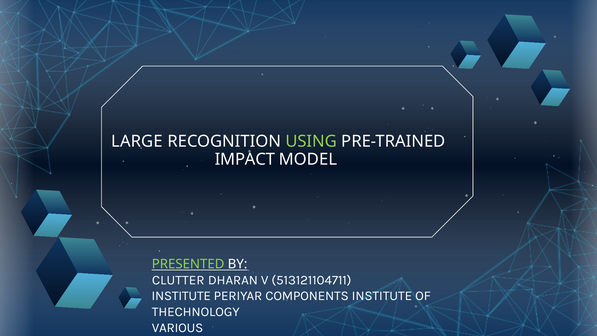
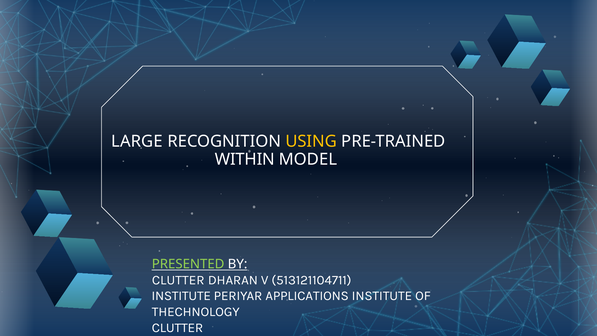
USING colour: light green -> yellow (311, 141)
IMPACT: IMPACT -> WITHIN (245, 159)
COMPONENTS: COMPONENTS -> APPLICATIONS (307, 296)
VARIOUS: VARIOUS -> CLUTTER (177, 328)
